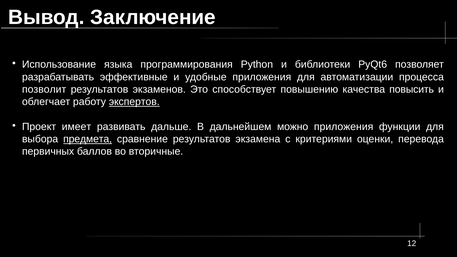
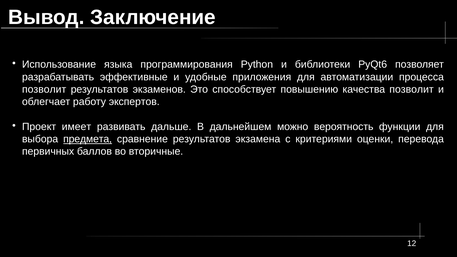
качества повысить: повысить -> позволит (412, 89)
экспертов underline: present -> none (134, 102)
можно приложения: приложения -> вероятность (344, 127)
